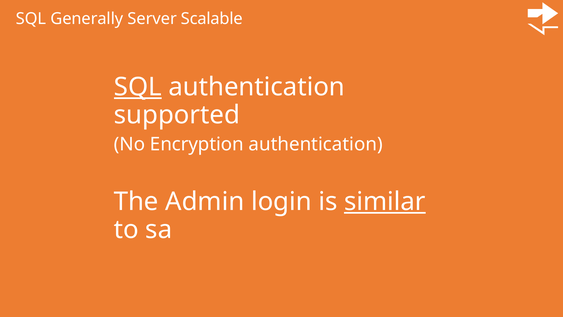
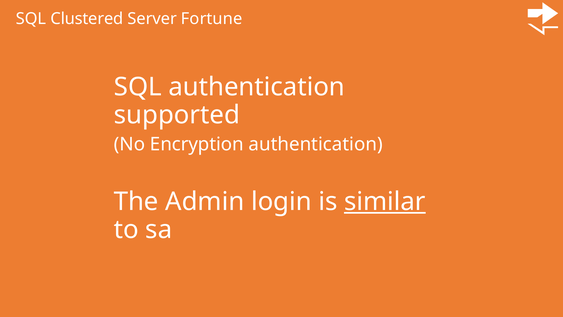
Generally: Generally -> Clustered (87, 19)
Scalable: Scalable -> Fortune (212, 19)
SQL underline: present -> none (138, 87)
